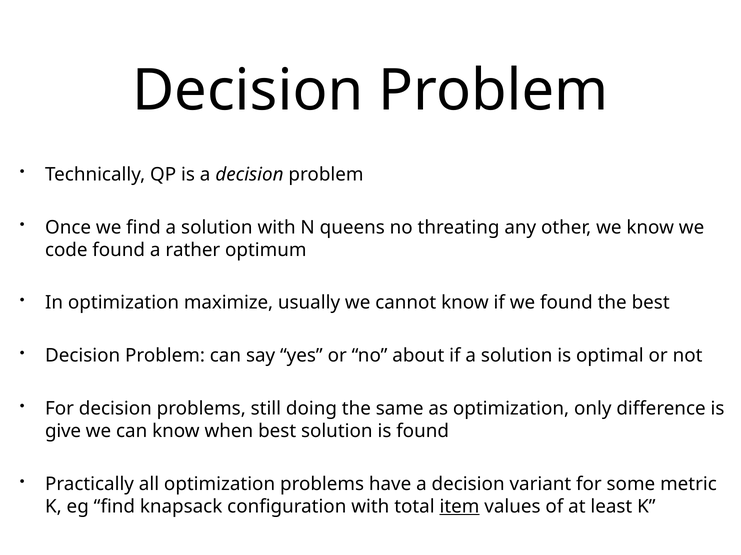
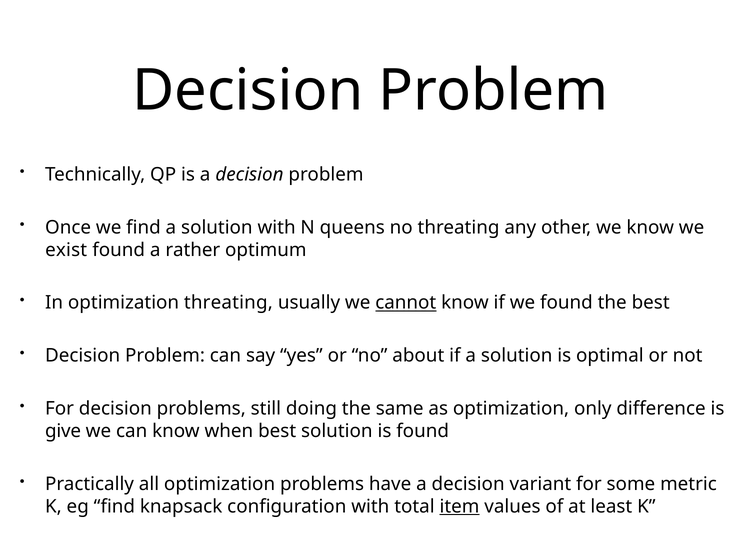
code: code -> exist (66, 250)
optimization maximize: maximize -> threating (228, 303)
cannot underline: none -> present (406, 303)
